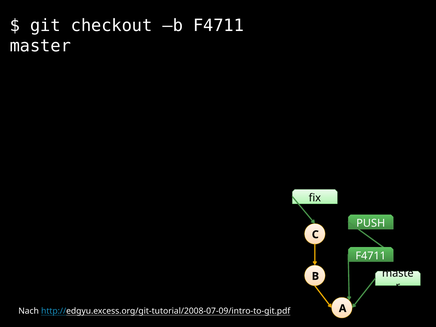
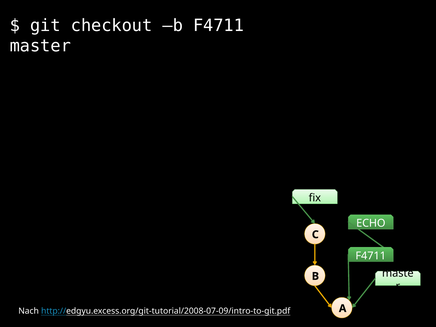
PUSH: PUSH -> ECHO (371, 223)
